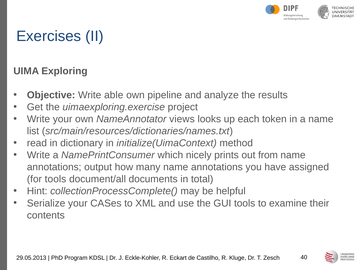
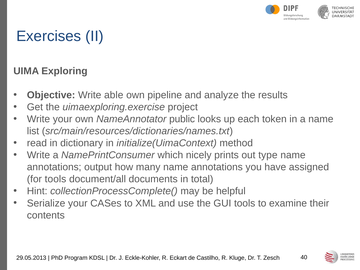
views: views -> public (182, 119)
from: from -> type (268, 155)
